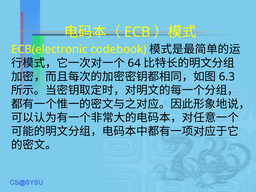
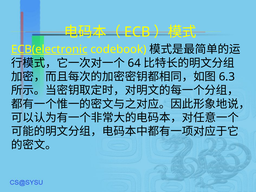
ECB(electronic underline: none -> present (49, 49)
